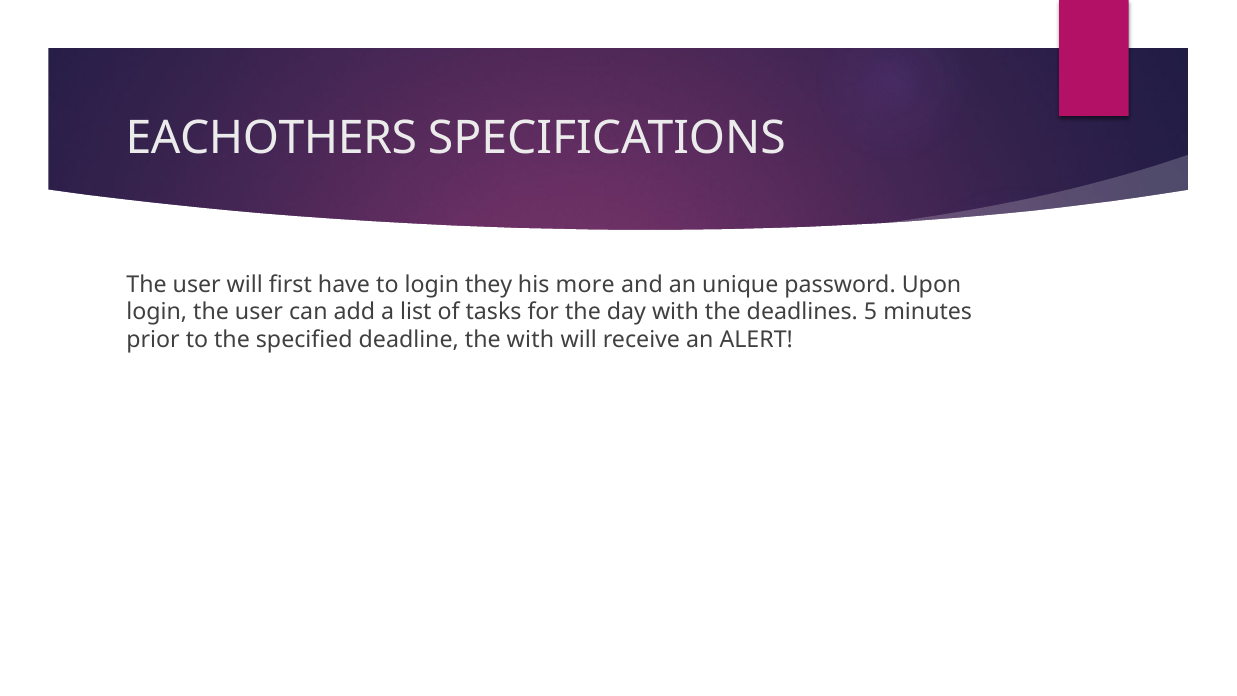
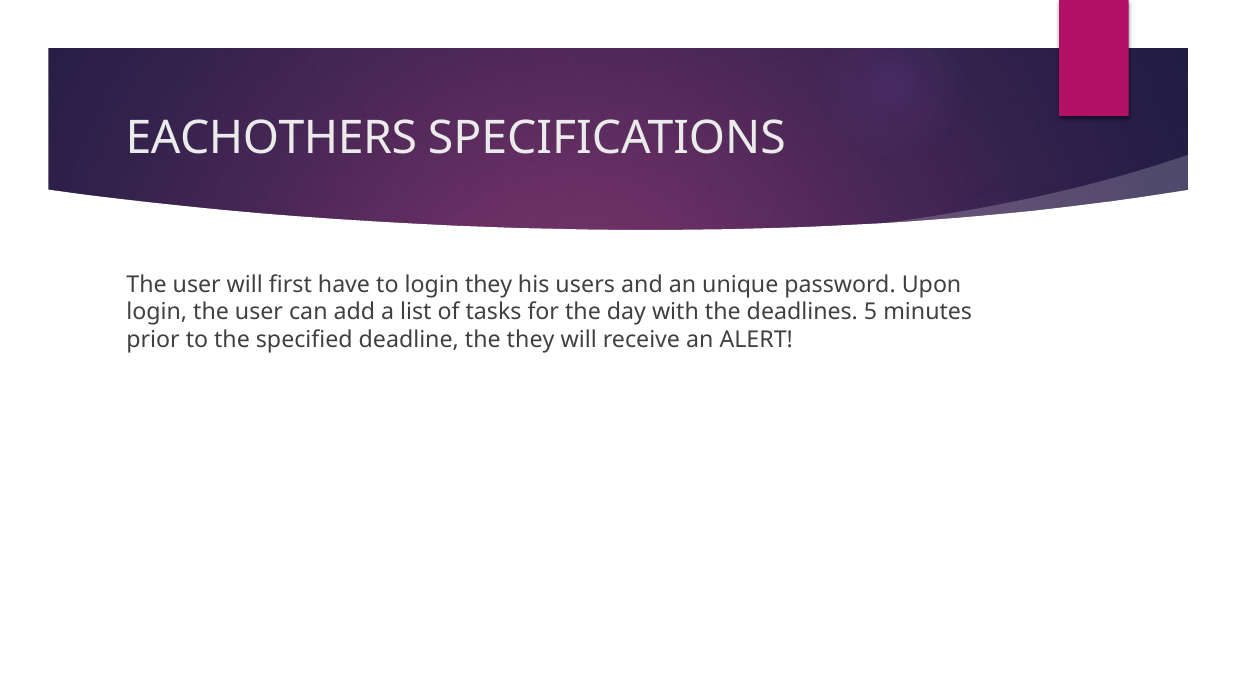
more: more -> users (585, 284)
the with: with -> they (531, 340)
